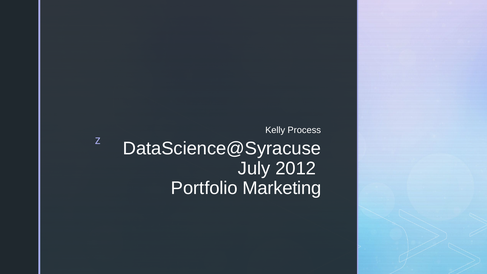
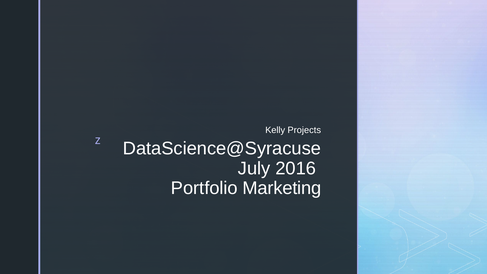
Process: Process -> Projects (304, 130)
2012: 2012 -> 2016 (296, 168)
